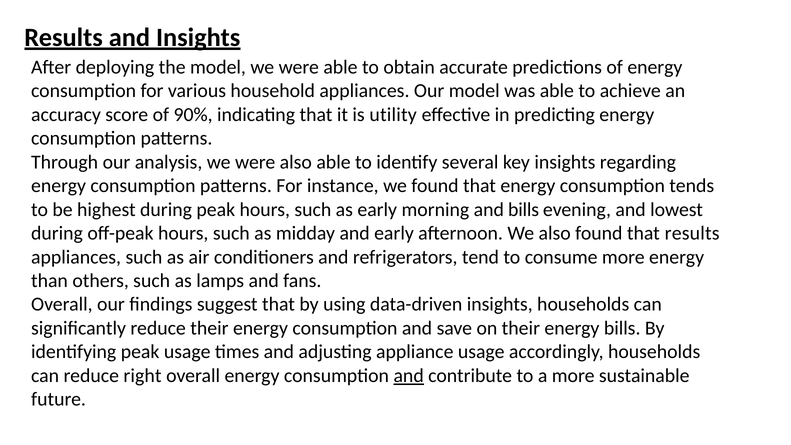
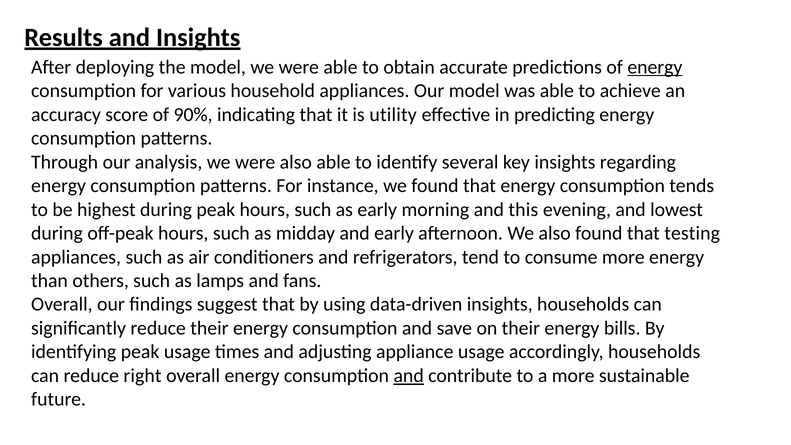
energy underline: none -> present (655, 67)
and bills: bills -> this (523, 209)
that results: results -> testing (692, 233)
